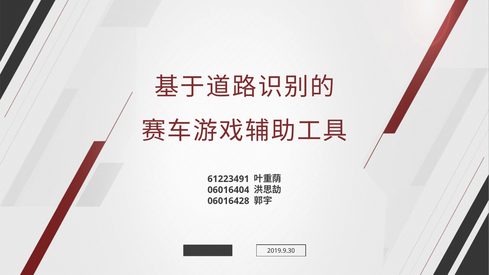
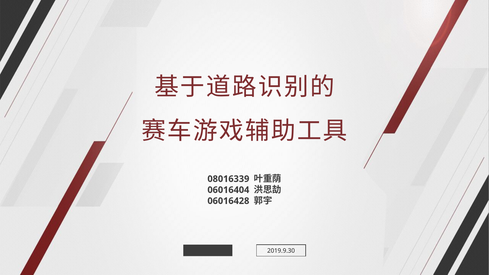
61223491: 61223491 -> 08016339 (228, 179)
